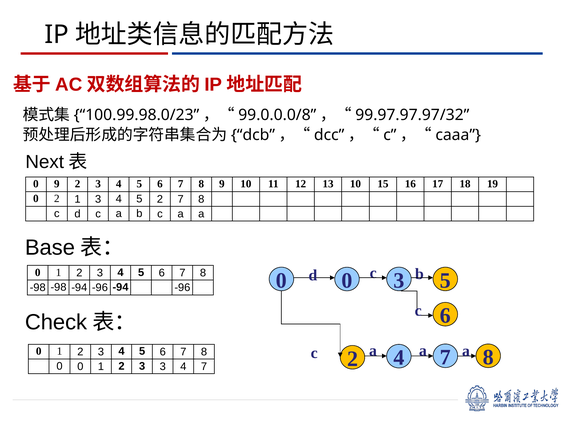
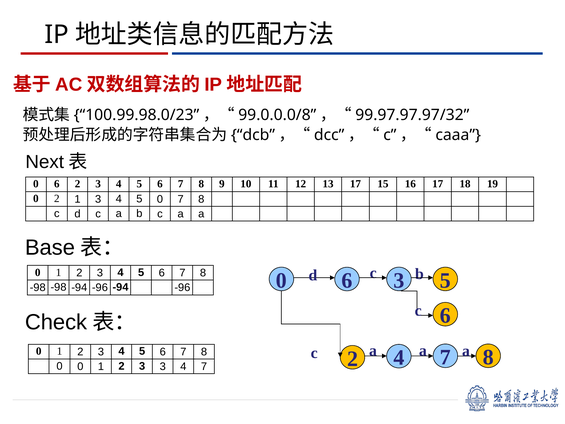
9: 9 -> 6 (57, 184)
13 10: 10 -> 17 (355, 184)
5 2: 2 -> 0 (160, 199)
0: 0 -> 6 (347, 280)
